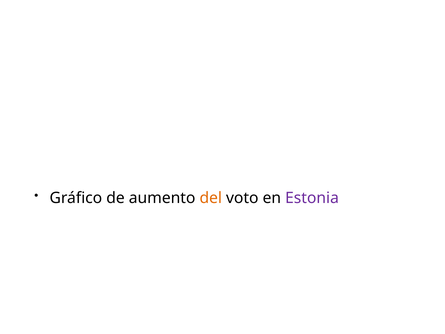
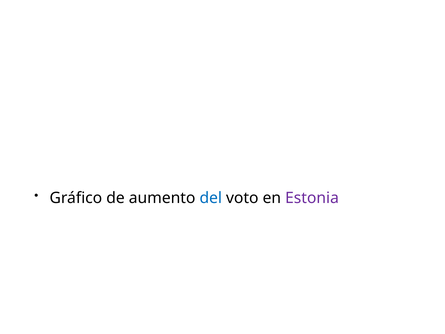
del colour: orange -> blue (211, 198)
